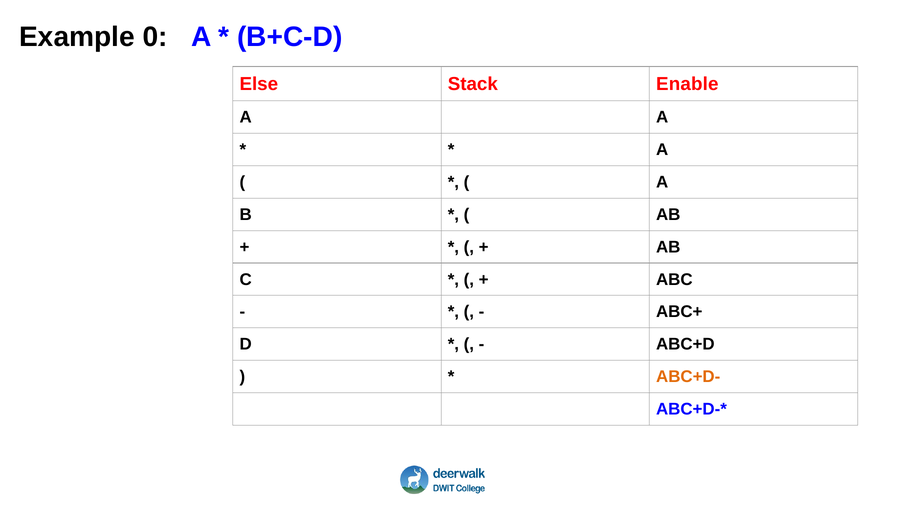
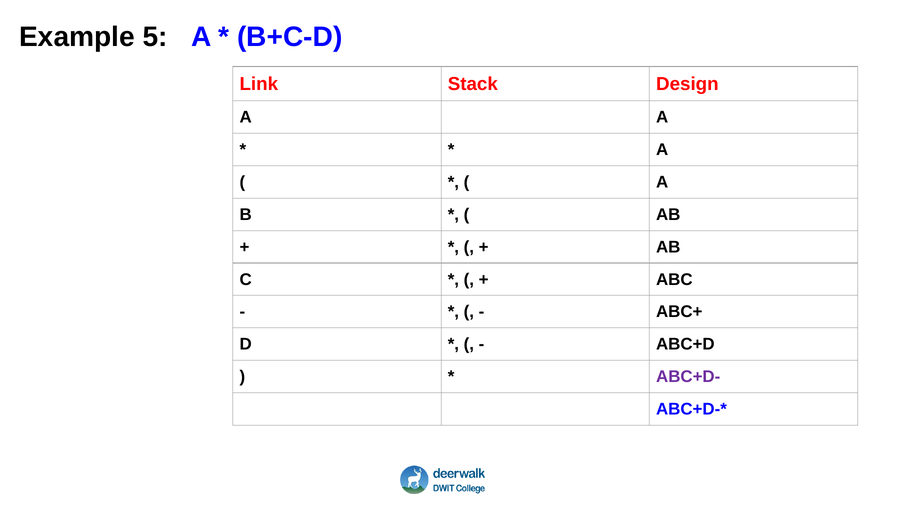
0: 0 -> 5 (155, 37)
Else: Else -> Link (259, 84)
Enable: Enable -> Design (687, 84)
ABC+D- colour: orange -> purple (688, 377)
